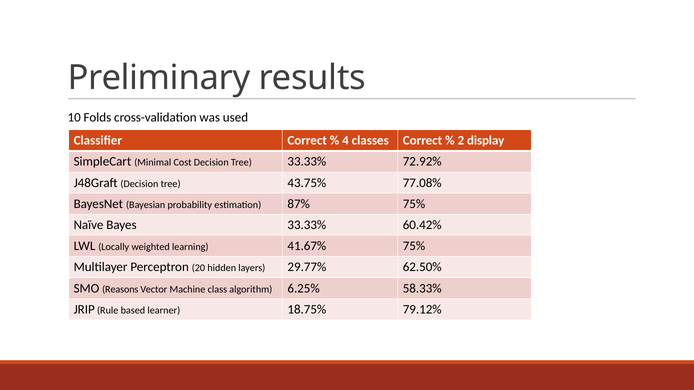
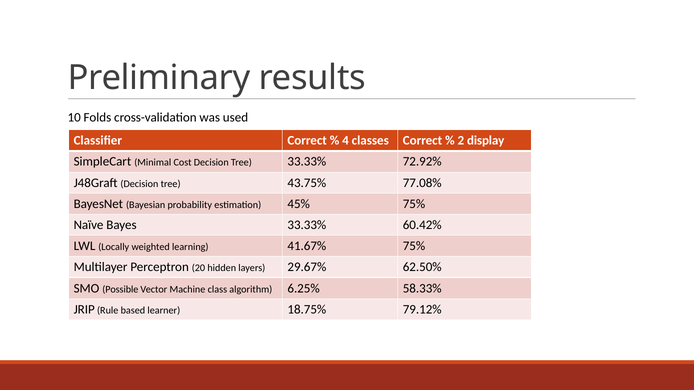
87%: 87% -> 45% (299, 204)
29.77%: 29.77% -> 29.67% (307, 267)
Reasons: Reasons -> Possible (120, 289)
